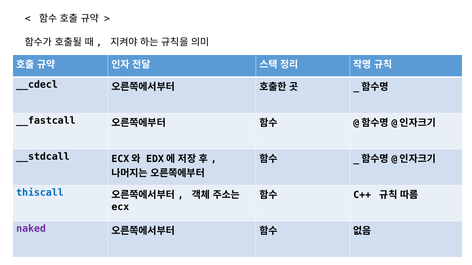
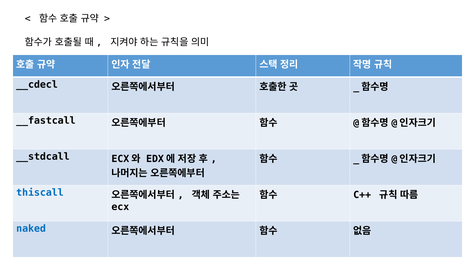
naked colour: purple -> blue (31, 229)
